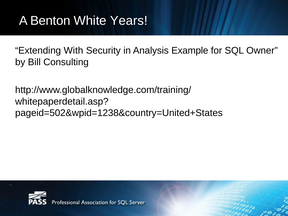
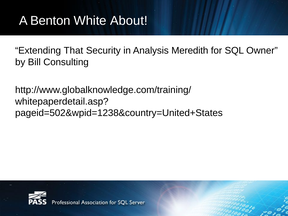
Years: Years -> About (129, 21)
With: With -> That (73, 51)
Example: Example -> Meredith (190, 51)
